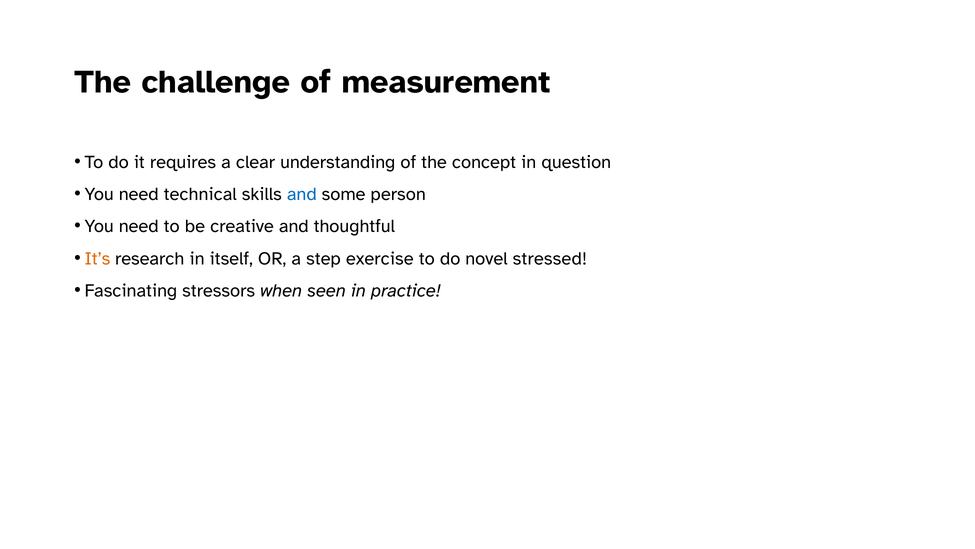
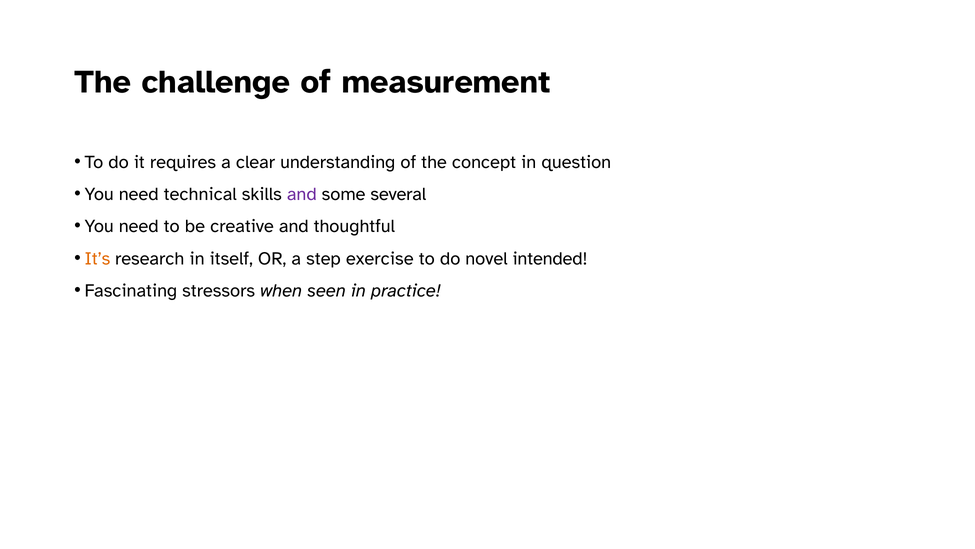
and colour: blue -> purple (302, 194)
person: person -> several (398, 194)
stressed: stressed -> intended (550, 258)
